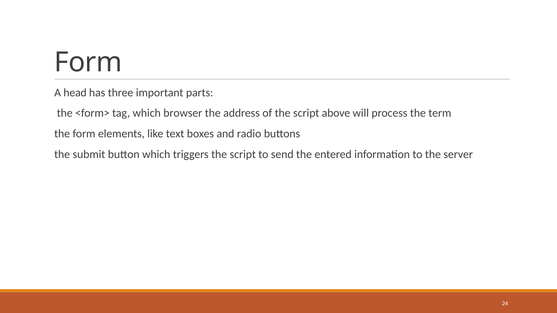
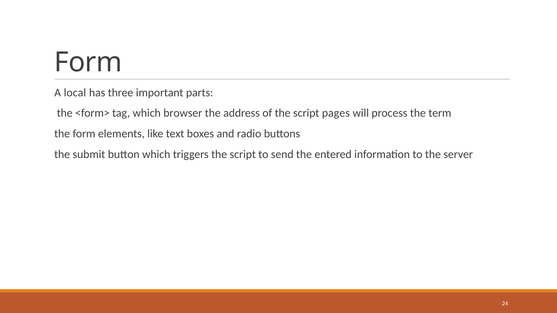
head: head -> local (75, 93)
above: above -> pages (336, 113)
